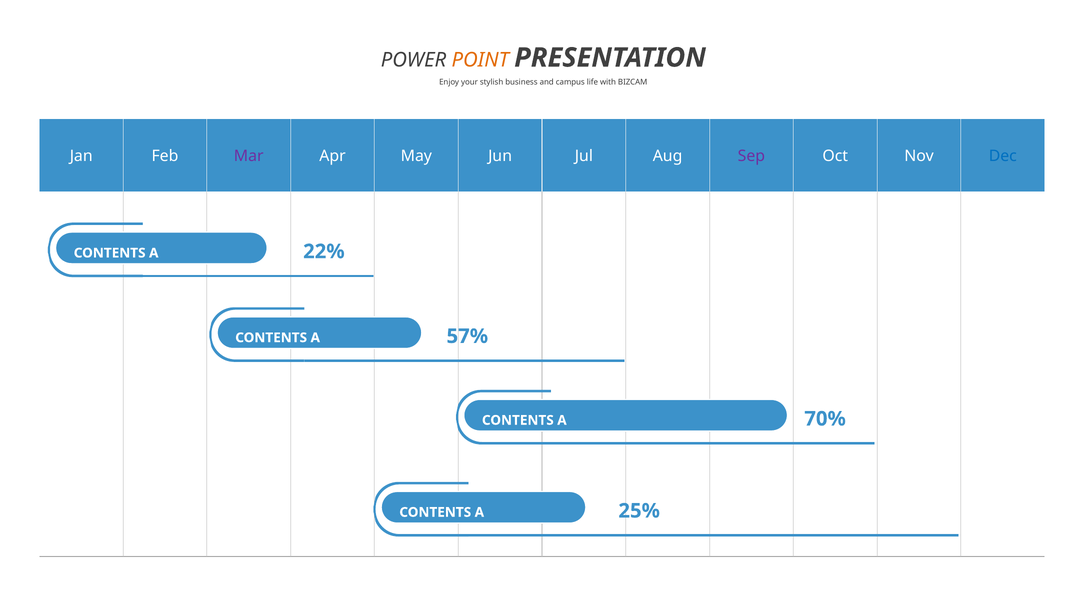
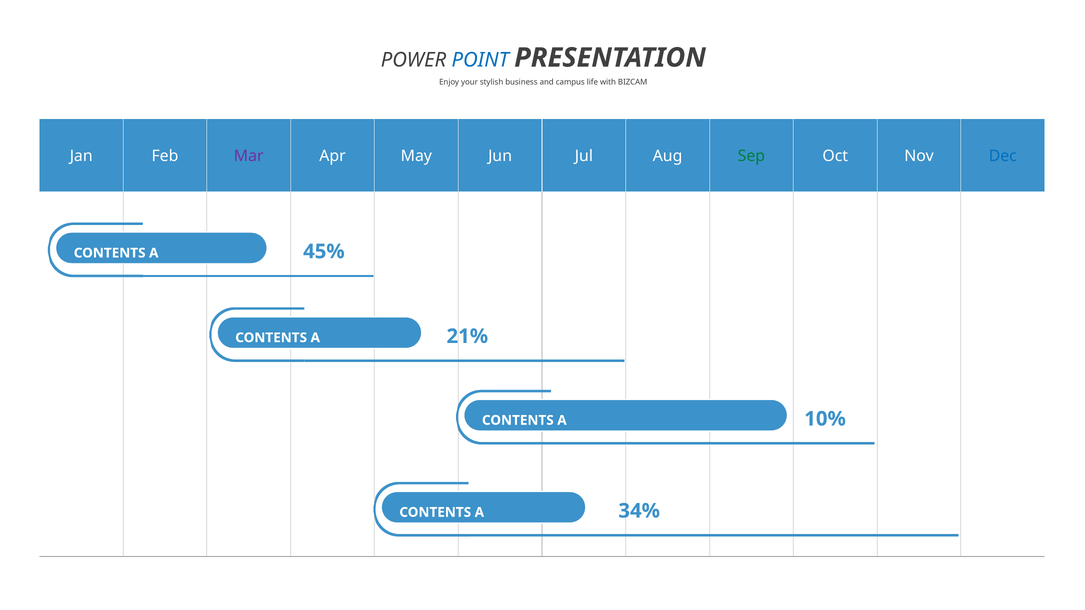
POINT colour: orange -> blue (480, 60)
Sep colour: purple -> green (751, 156)
22%: 22% -> 45% (324, 252)
57%: 57% -> 21% (467, 336)
70%: 70% -> 10% (825, 419)
25%: 25% -> 34% (639, 511)
